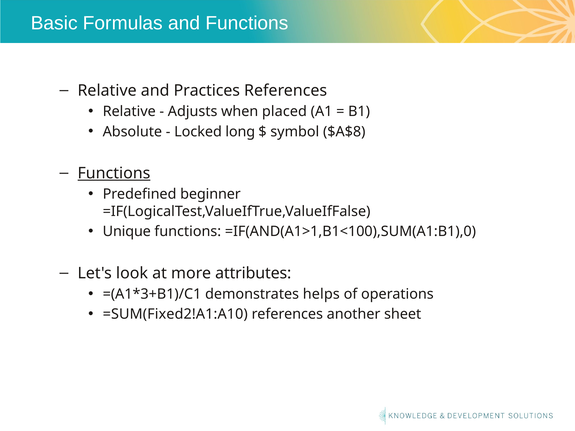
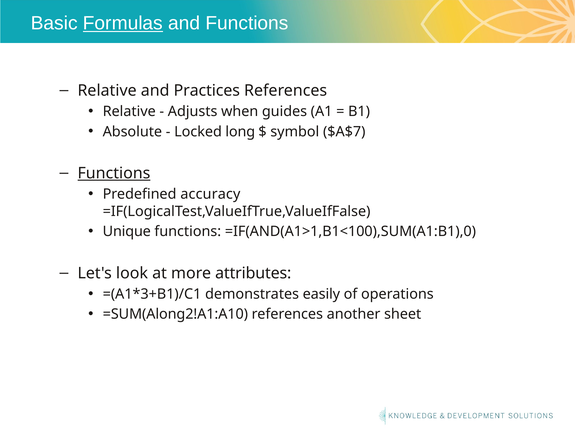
Formulas underline: none -> present (123, 23)
placed: placed -> guides (284, 112)
$A$8: $A$8 -> $A$7 (344, 132)
beginner: beginner -> accuracy (210, 194)
helps: helps -> easily (321, 294)
=SUM(Fixed2!A1:A10: =SUM(Fixed2!A1:A10 -> =SUM(Along2!A1:A10 (175, 314)
